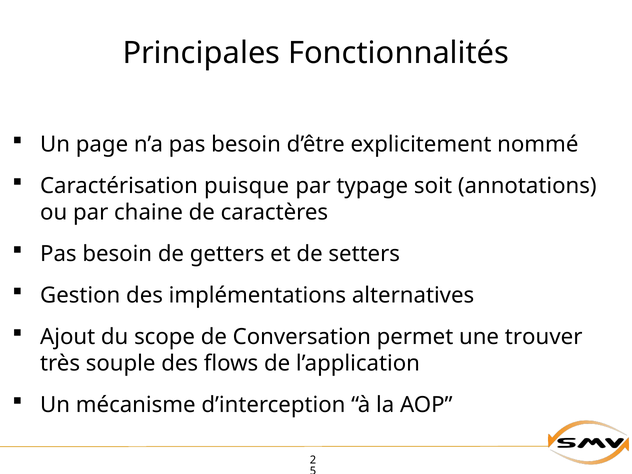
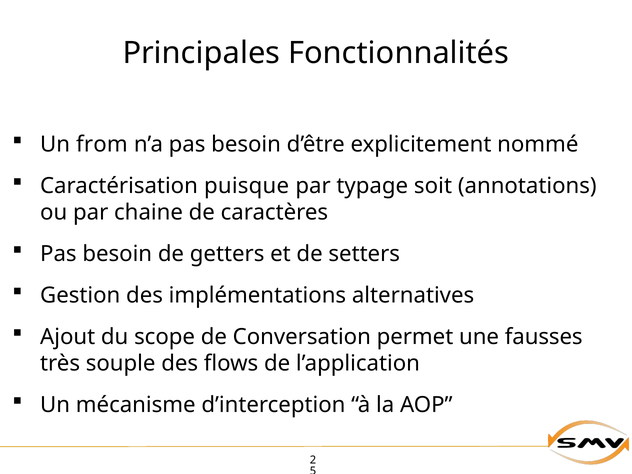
page: page -> from (102, 144)
trouver: trouver -> fausses (544, 337)
